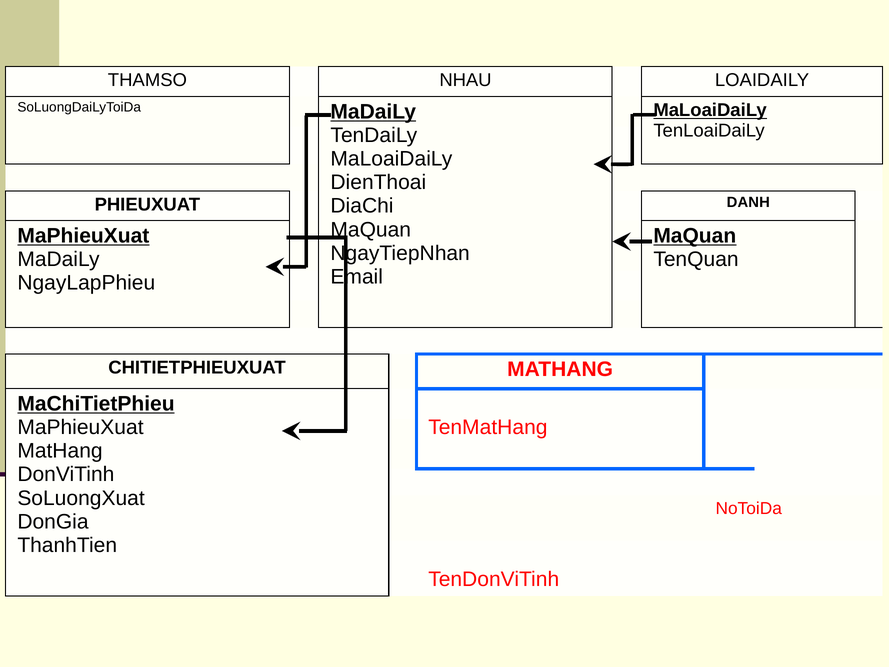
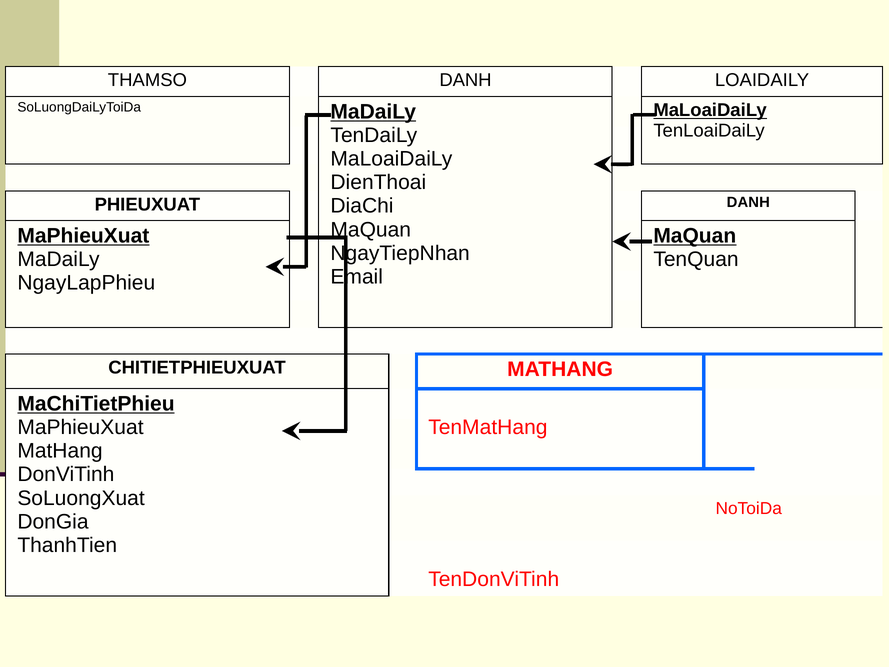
THAMSO NHAU: NHAU -> DANH (465, 80)
